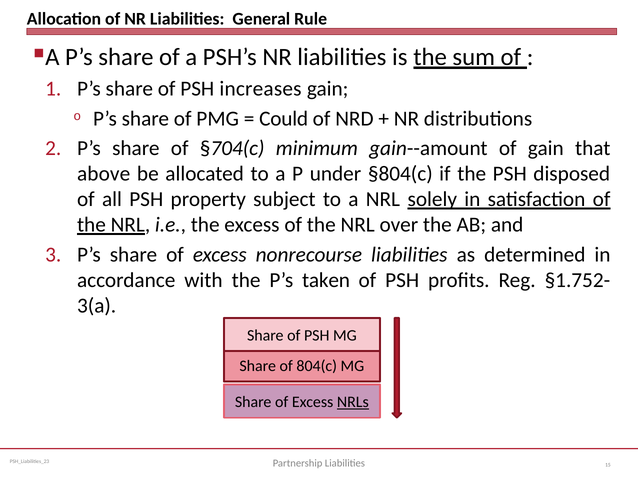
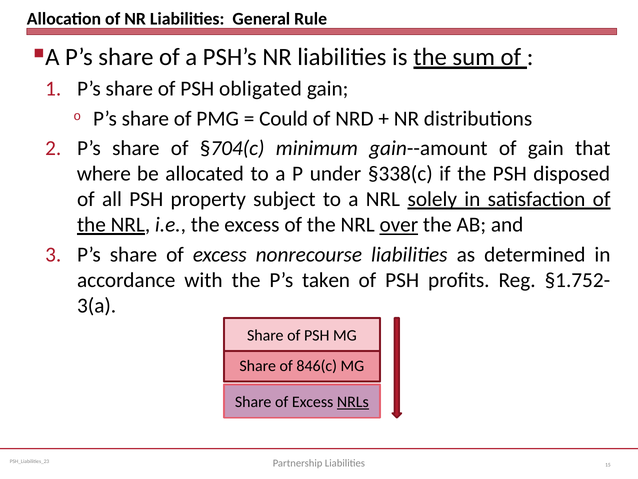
increases: increases -> obligated (260, 89)
above: above -> where (104, 174)
§804(c: §804(c -> §338(c (400, 174)
over underline: none -> present (399, 225)
804(c: 804(c -> 846(c (317, 366)
